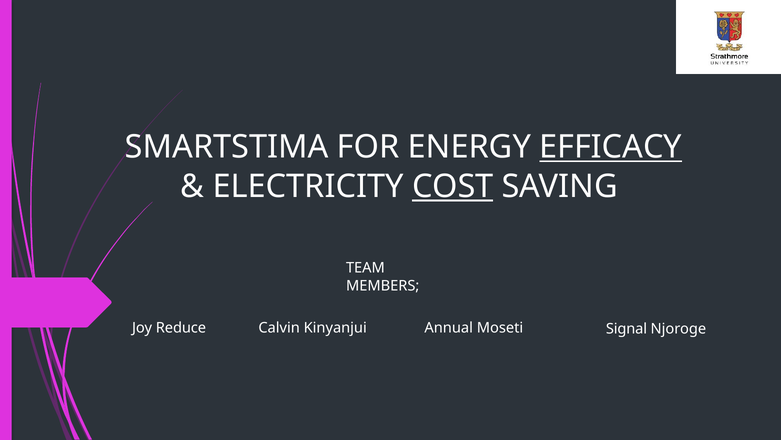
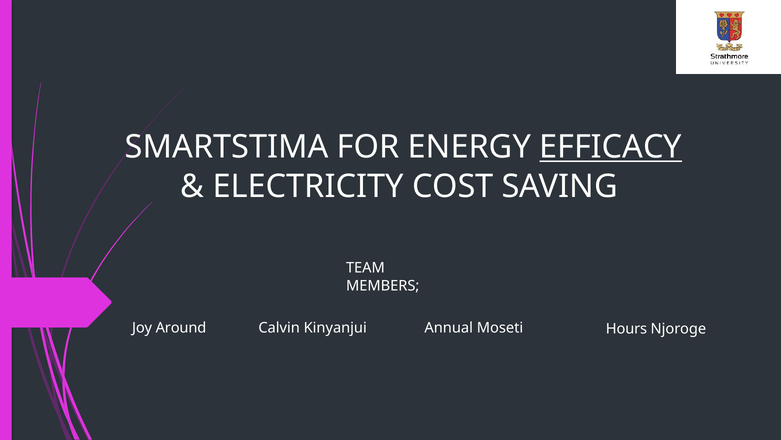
COST underline: present -> none (453, 186)
Reduce: Reduce -> Around (181, 327)
Signal: Signal -> Hours (626, 328)
